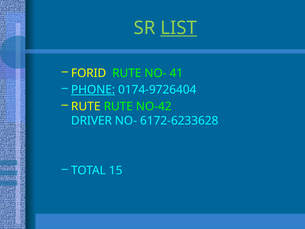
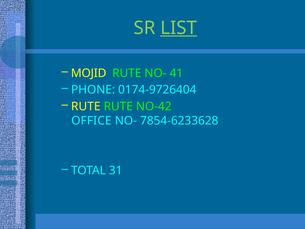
FORID: FORID -> MOJID (89, 73)
PHONE underline: present -> none (93, 90)
DRIVER: DRIVER -> OFFICE (91, 121)
6172-6233628: 6172-6233628 -> 7854-6233628 (179, 121)
15: 15 -> 31 (116, 170)
